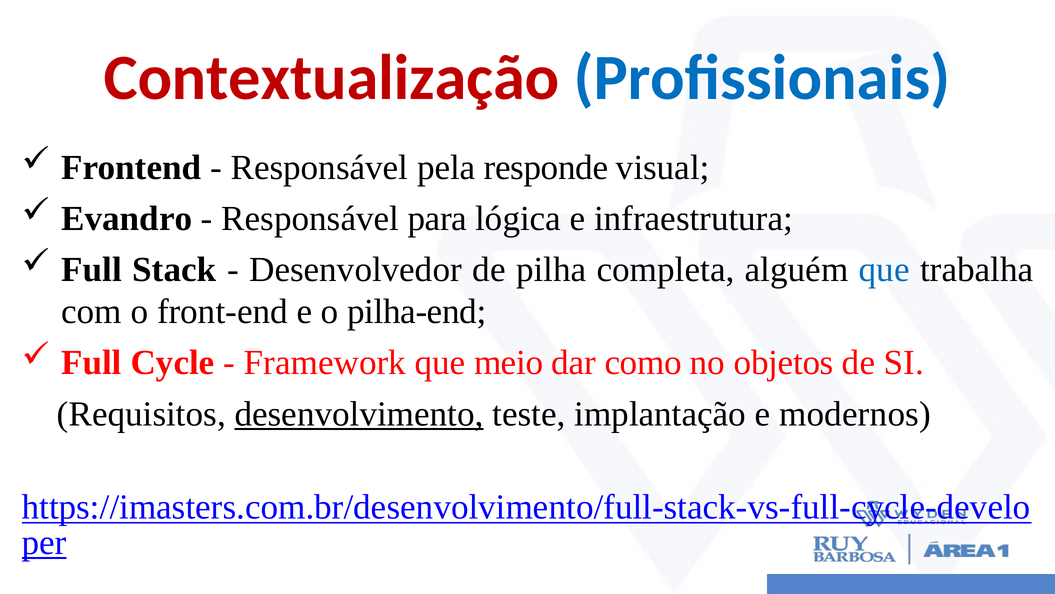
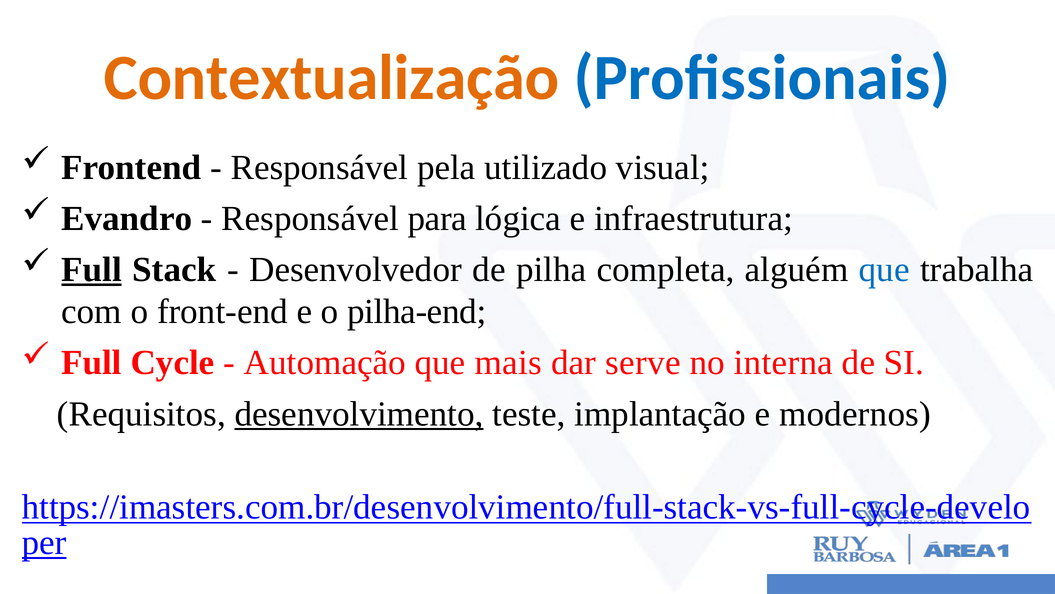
Contextualização colour: red -> orange (331, 78)
responde: responde -> utilizado (546, 167)
Full underline: none -> present (92, 269)
Framework: Framework -> Automação (325, 363)
meio: meio -> mais (508, 363)
como: como -> serve (643, 363)
objetos: objetos -> interna (783, 363)
